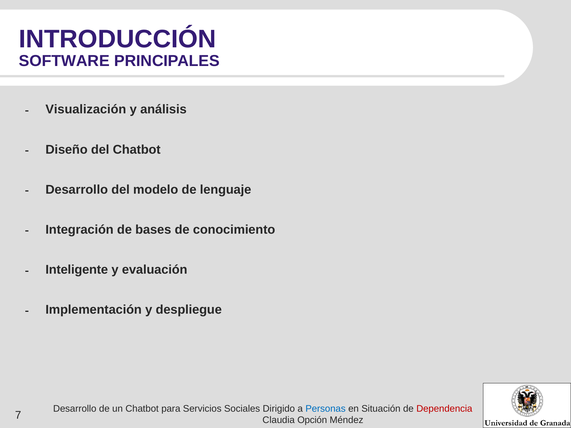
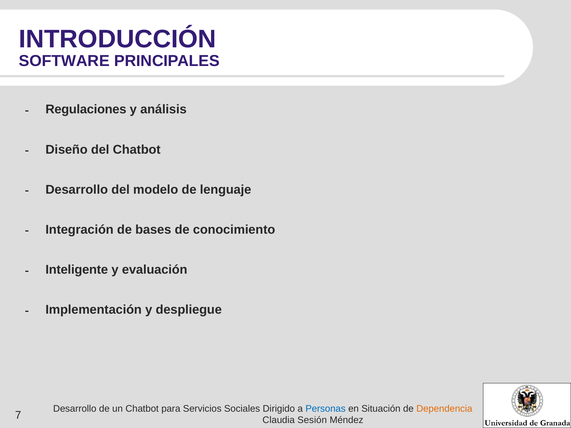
Visualización: Visualización -> Regulaciones (86, 110)
Dependencia colour: red -> orange (444, 409)
Opción: Opción -> Sesión (312, 420)
